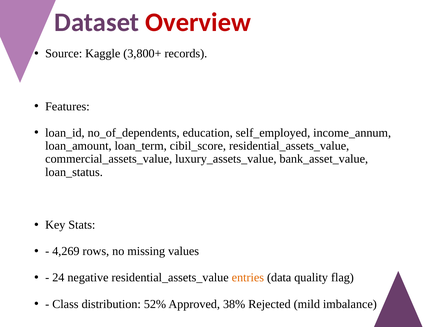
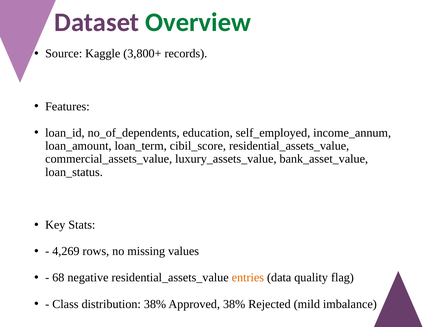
Overview colour: red -> green (198, 22)
24: 24 -> 68 (58, 278)
distribution 52%: 52% -> 38% (155, 304)
